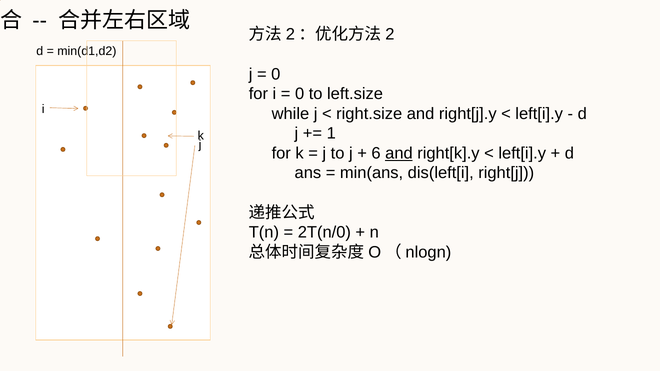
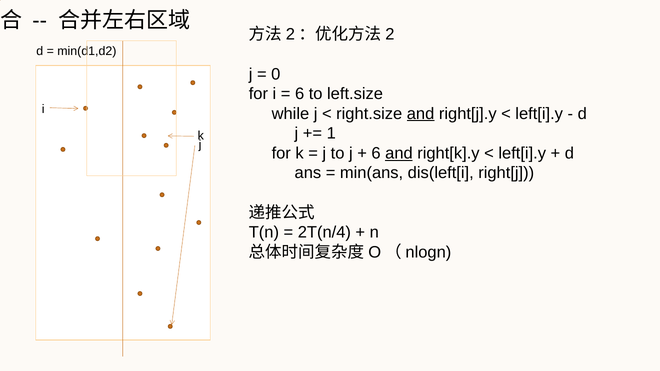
0: 0 -> 6 (300, 94)
and underline: none -> present (421, 114)
2T(n/0: 2T(n/0 -> 2T(n/4 (324, 233)
